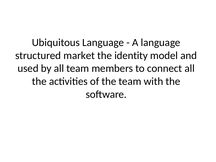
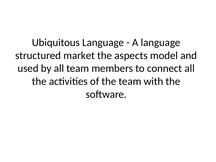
identity: identity -> aspects (131, 55)
